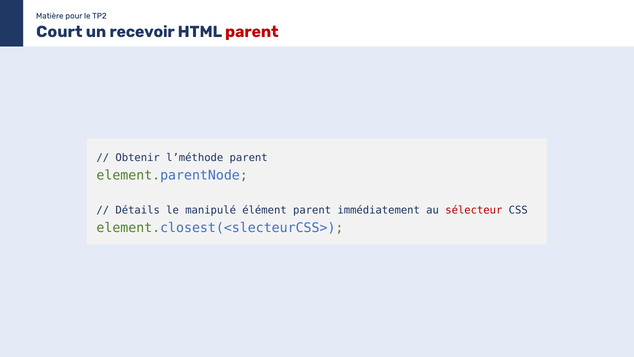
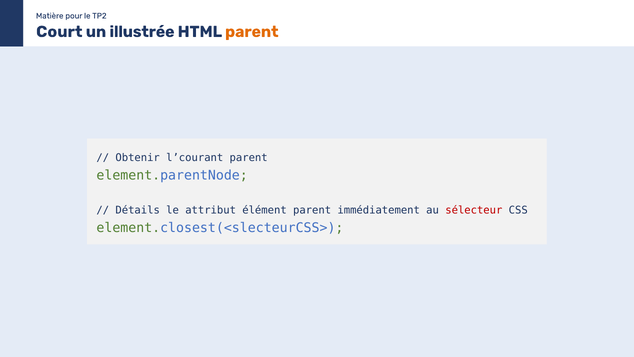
recevoir: recevoir -> illustrée (142, 32)
parent colour: red -> orange (252, 32)
l’méthode: l’méthode -> l’courant (195, 157)
manipulé: manipulé -> attribut (211, 210)
